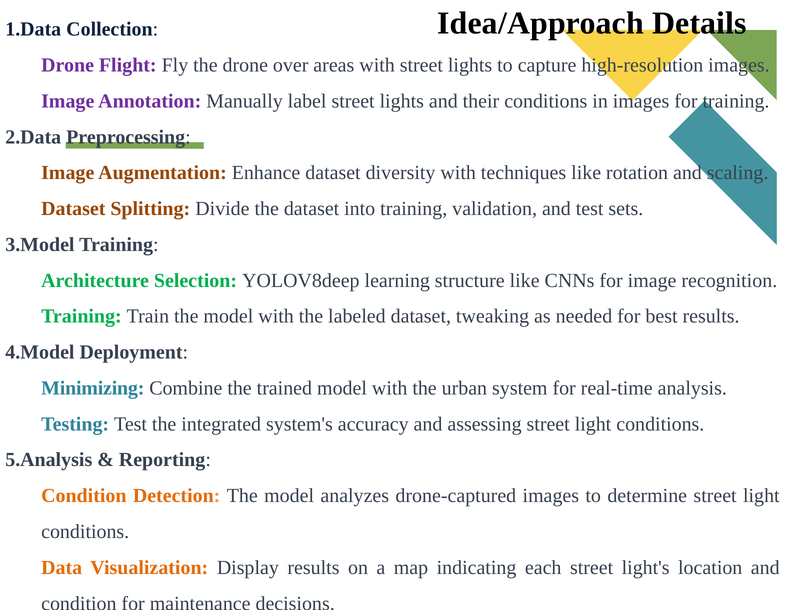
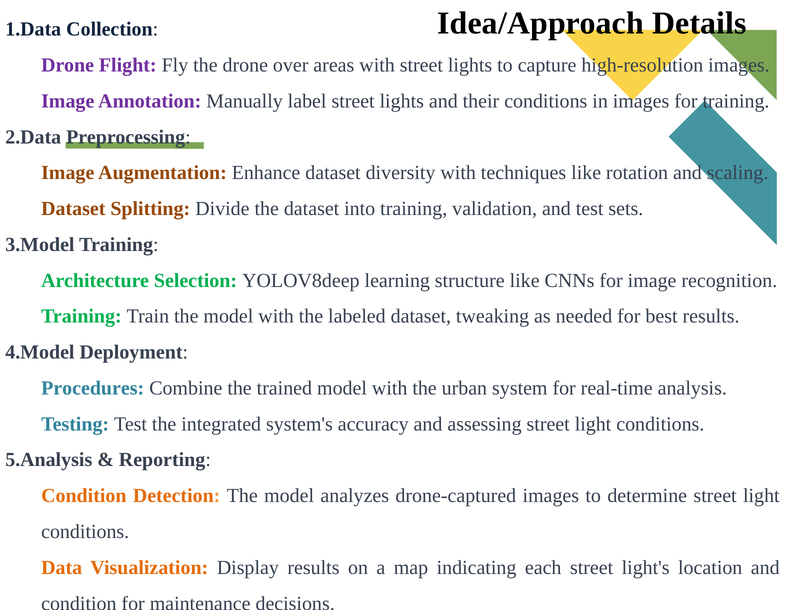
Minimizing: Minimizing -> Procedures (93, 388)
